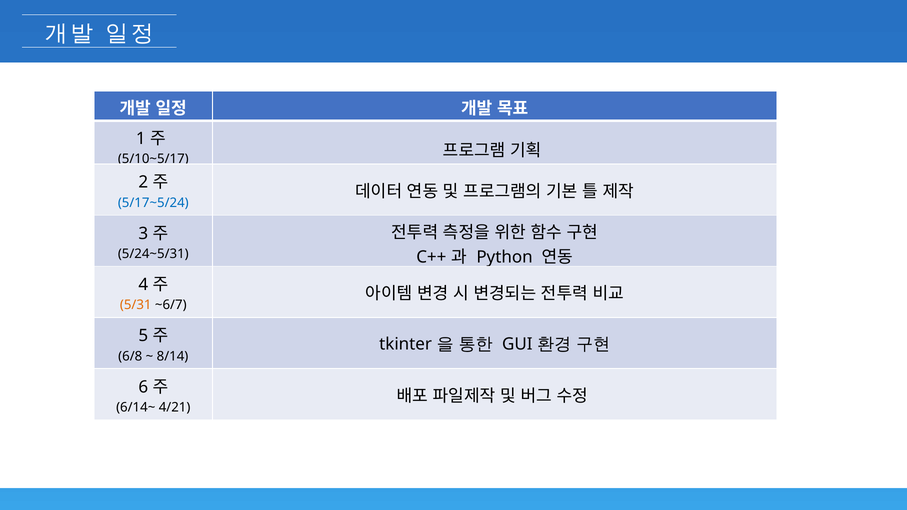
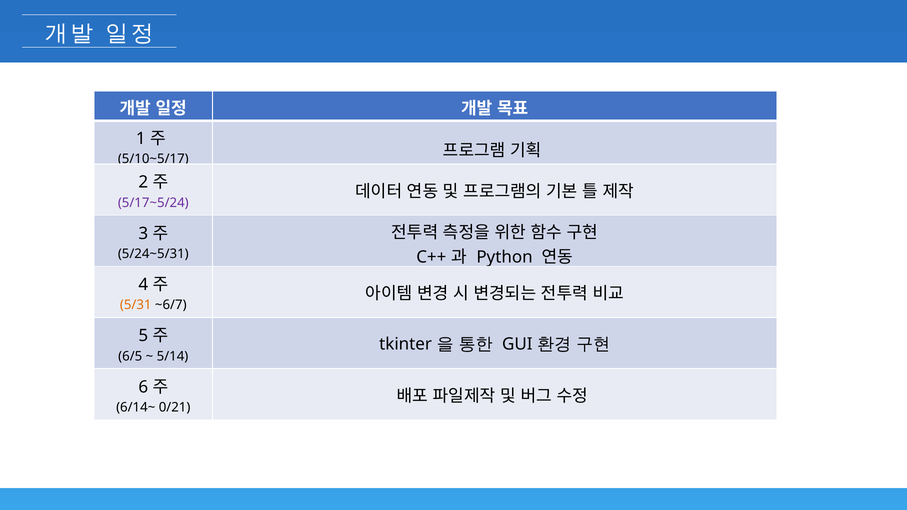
5/17~5/24 colour: blue -> purple (153, 203)
6/8: 6/8 -> 6/5 (130, 356)
8/14: 8/14 -> 5/14 (173, 356)
4/21: 4/21 -> 0/21 (175, 408)
